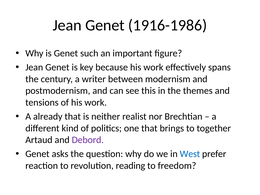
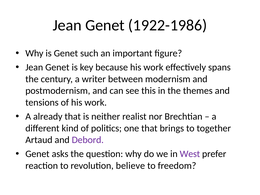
1916-1986: 1916-1986 -> 1922-1986 (168, 25)
West colour: blue -> purple (190, 154)
reading: reading -> believe (130, 166)
